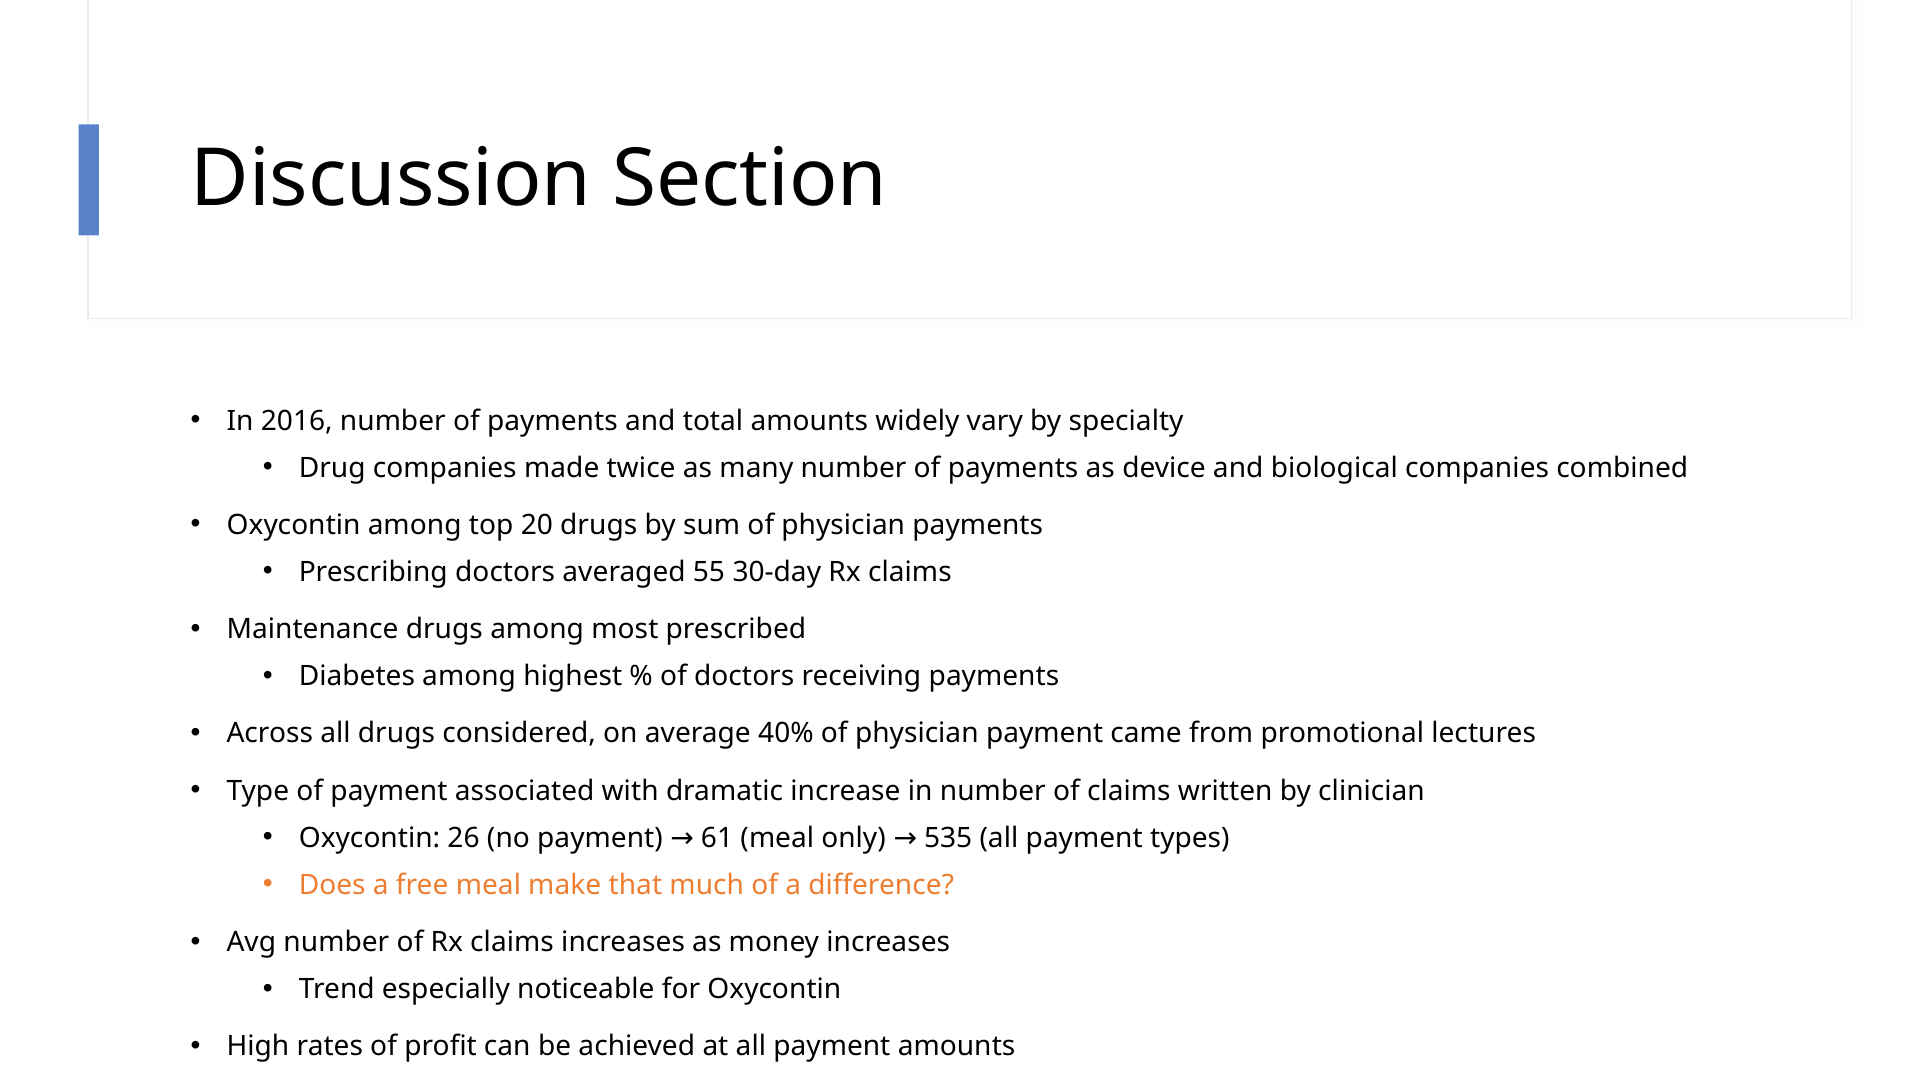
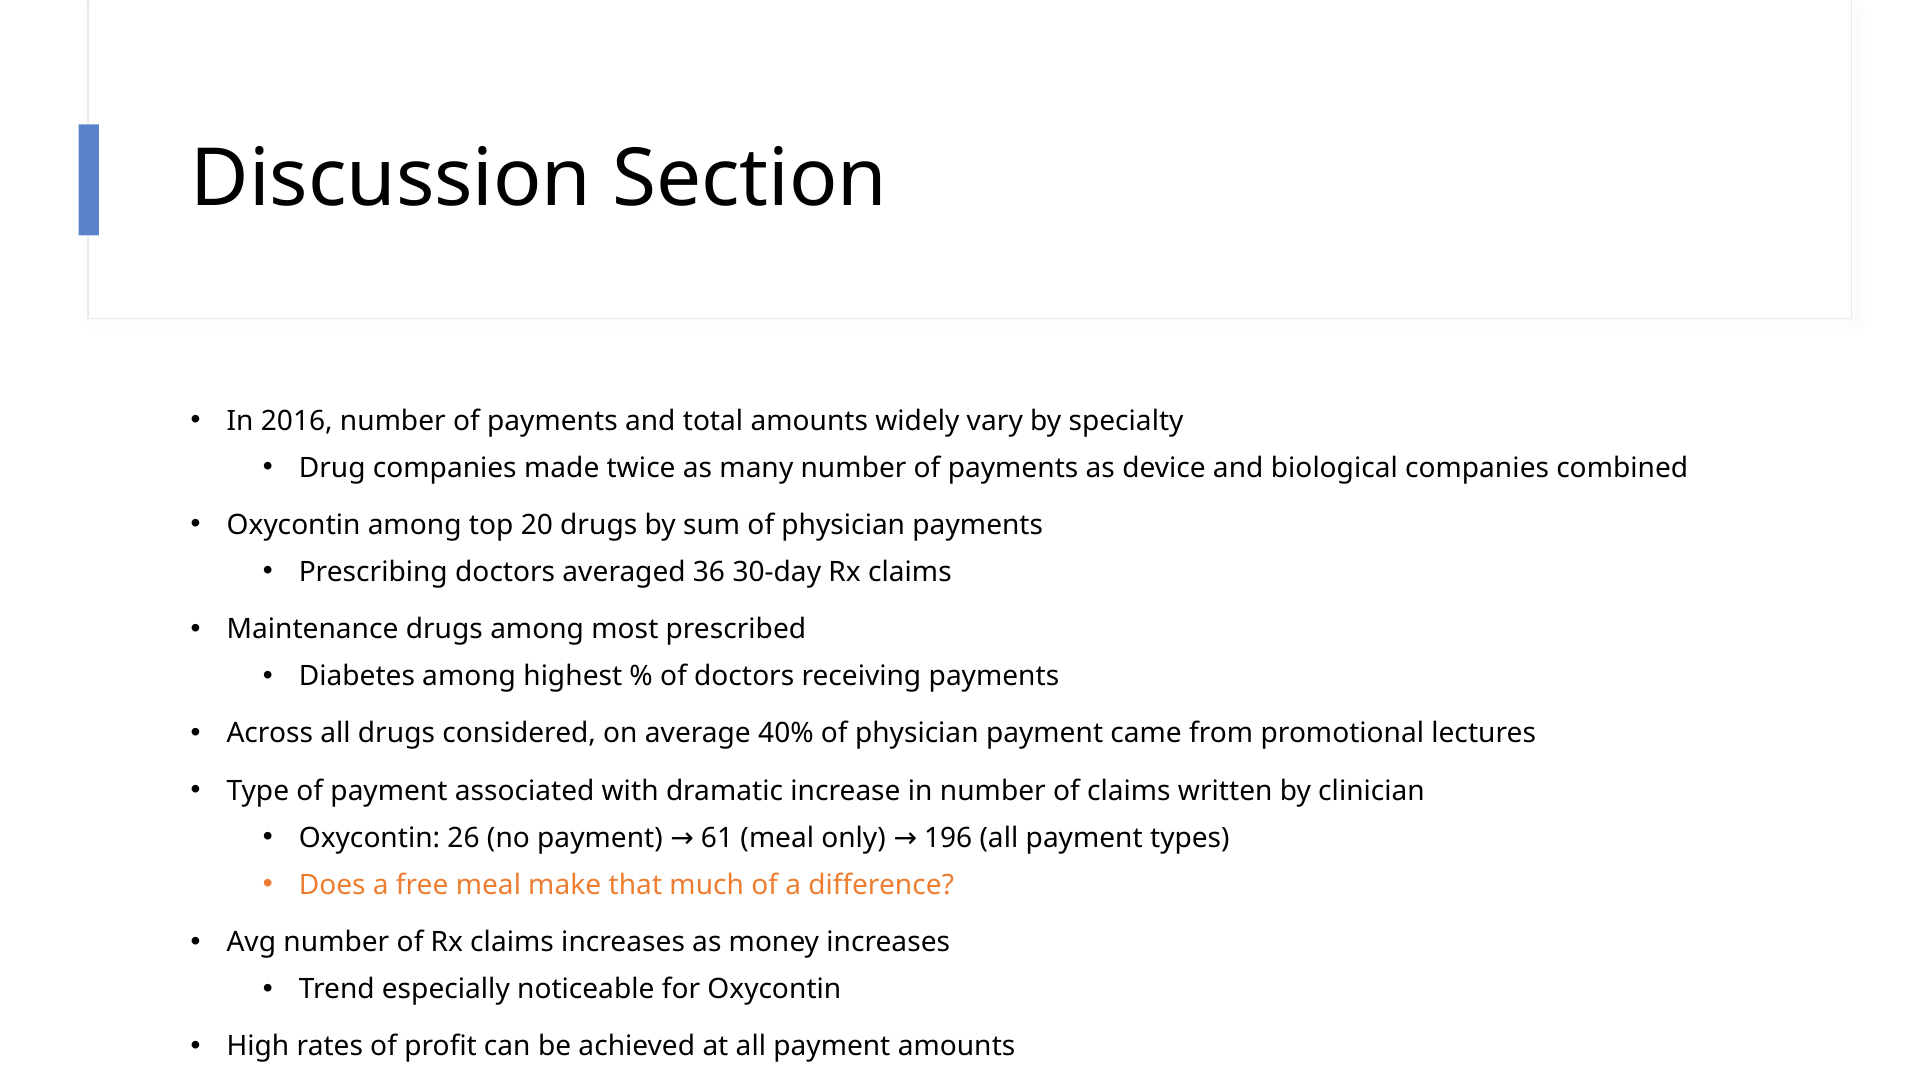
55: 55 -> 36 (709, 572)
535: 535 -> 196 (948, 838)
